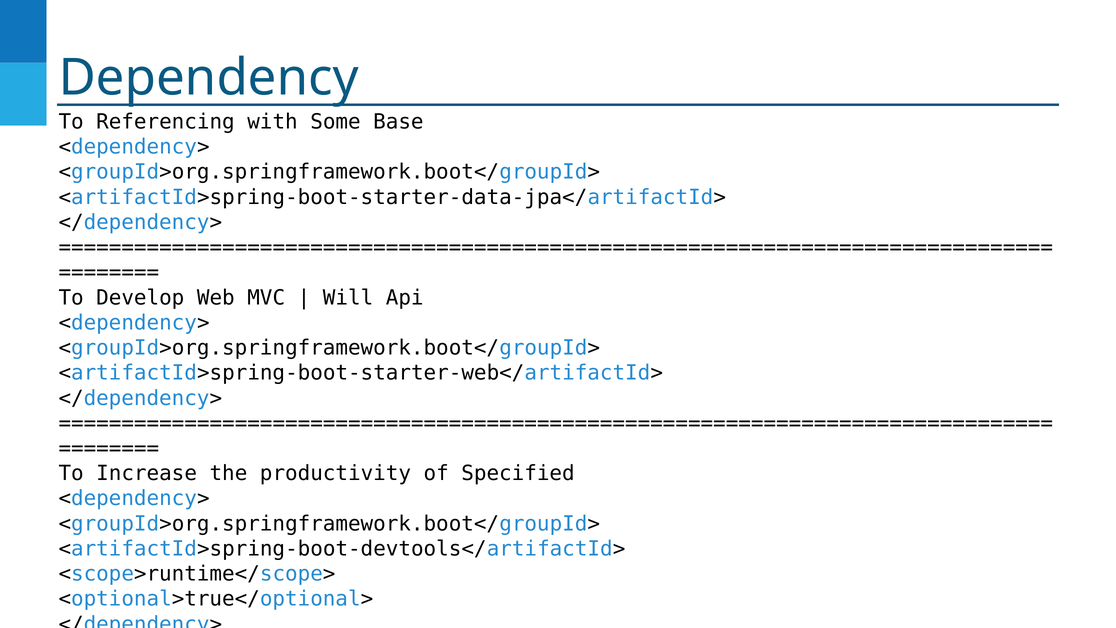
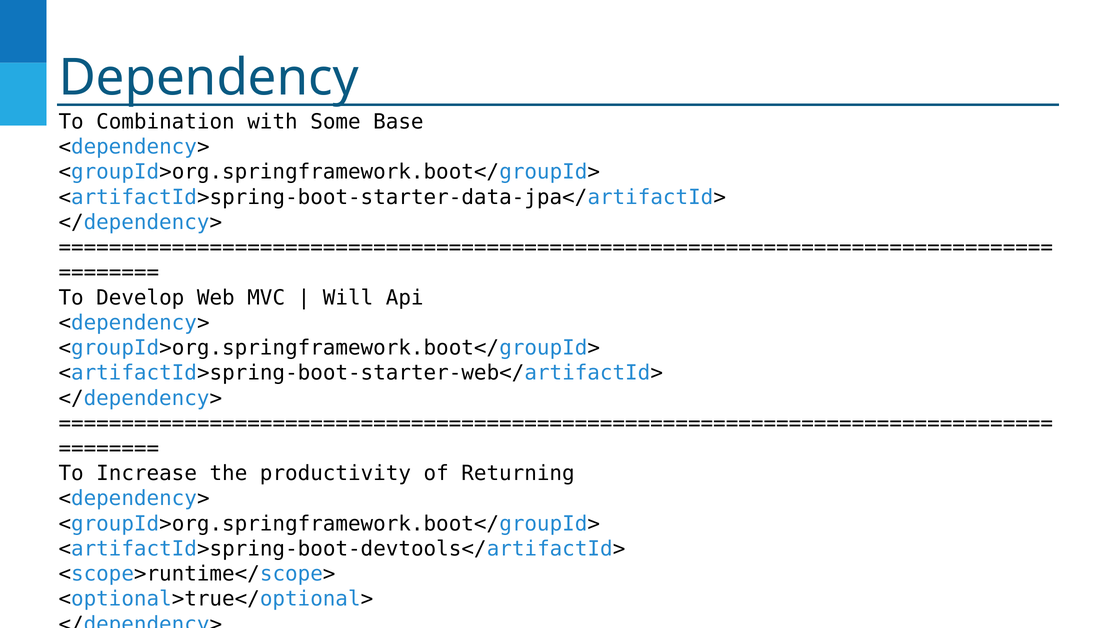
Referencing: Referencing -> Combination (165, 122)
Specified: Specified -> Returning (518, 473)
